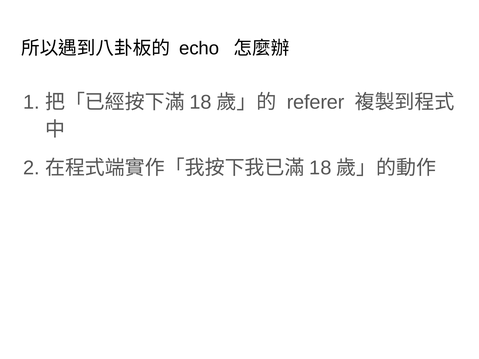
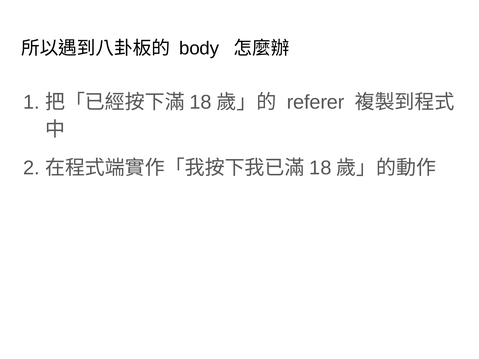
echo: echo -> body (199, 48)
